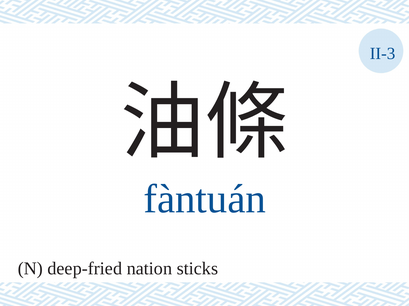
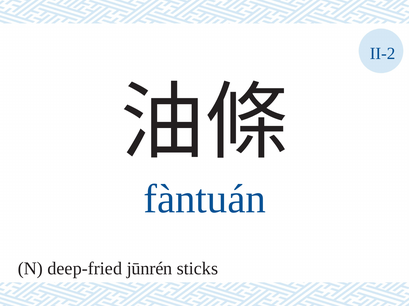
II-3: II-3 -> II-2 (383, 54)
nation: nation -> jūnrén (150, 269)
